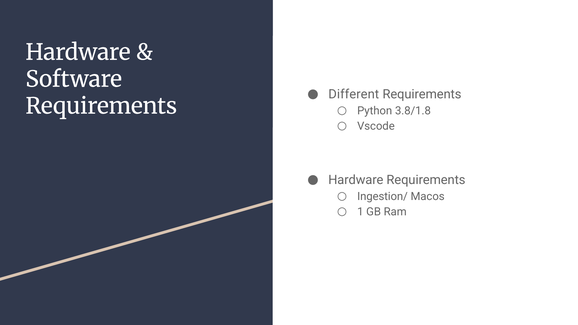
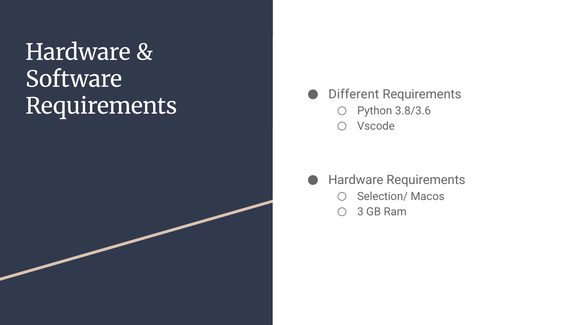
3.8/1.8: 3.8/1.8 -> 3.8/3.6 (413, 111)
Ingestion/: Ingestion/ -> Selection/ (382, 196)
1: 1 -> 3 (360, 212)
